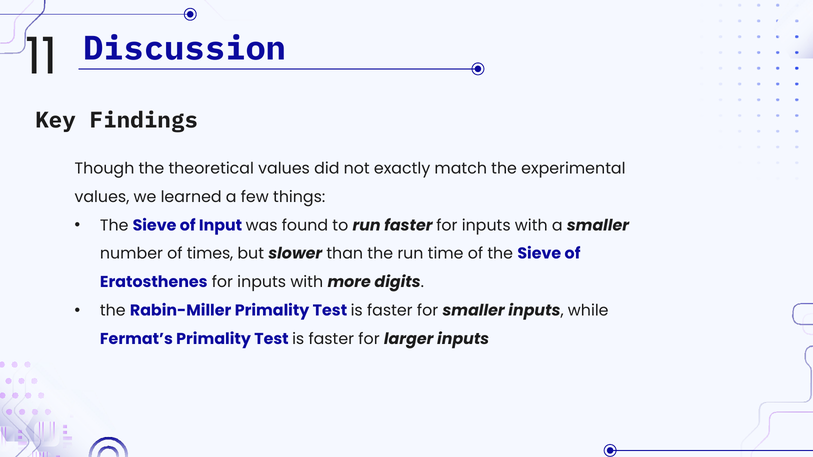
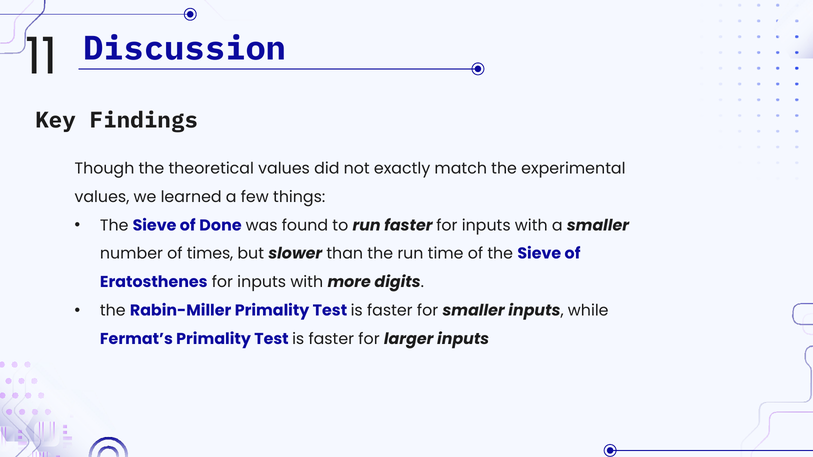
Input: Input -> Done (220, 225)
